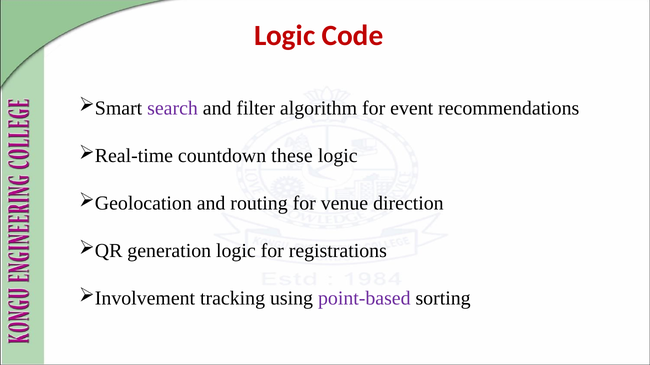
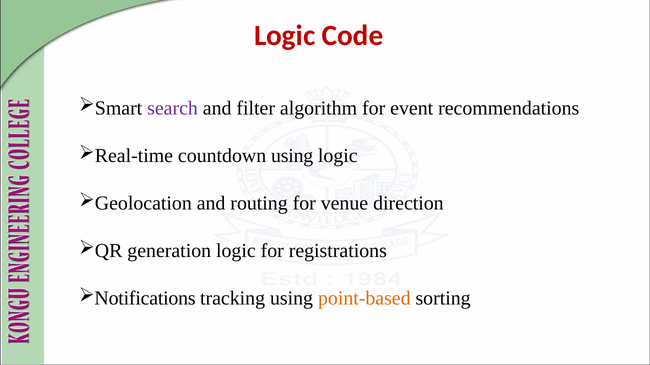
countdown these: these -> using (292, 156)
Involvement: Involvement -> Notifications (145, 299)
point-based colour: purple -> orange (364, 299)
